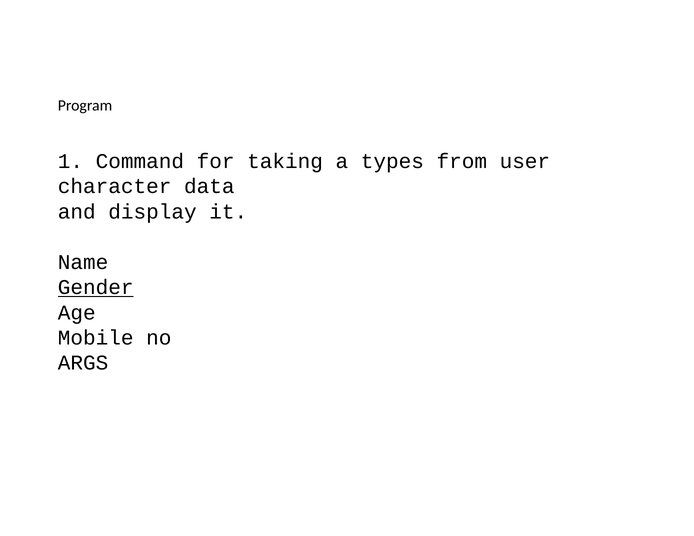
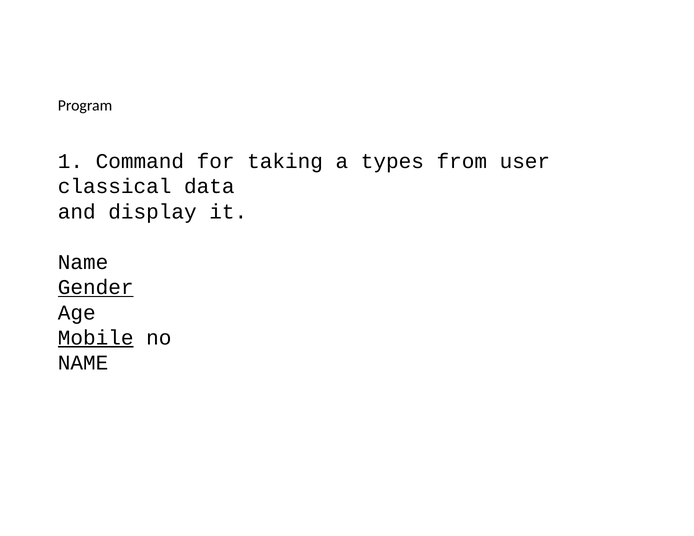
character: character -> classical (115, 187)
Mobile underline: none -> present (96, 338)
ARGS: ARGS -> NAME (83, 363)
